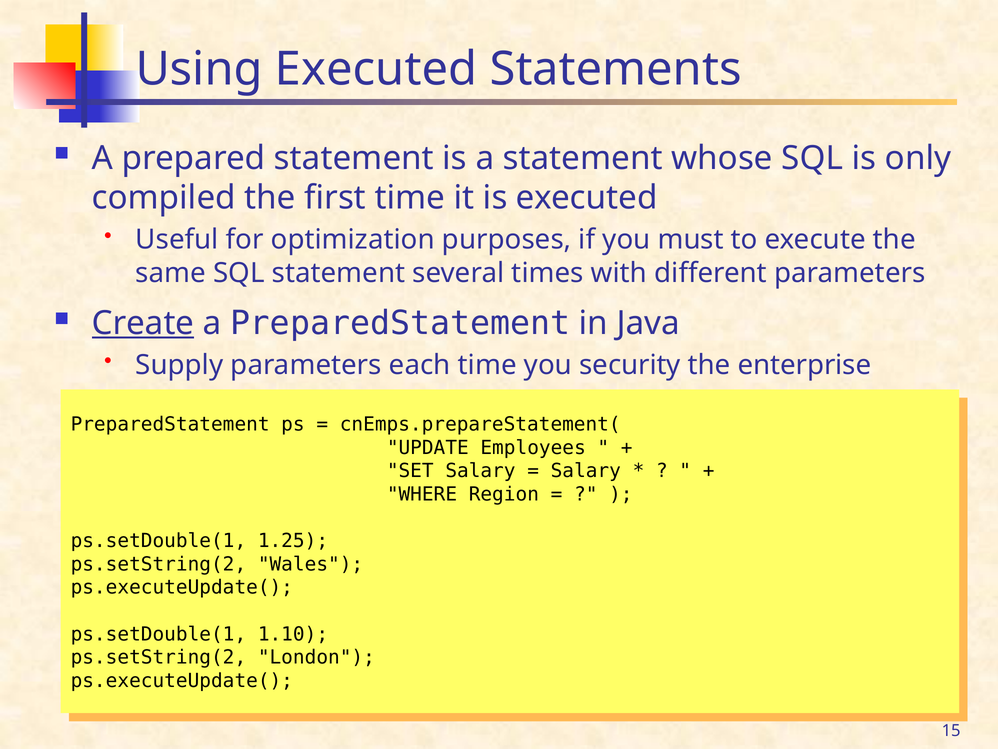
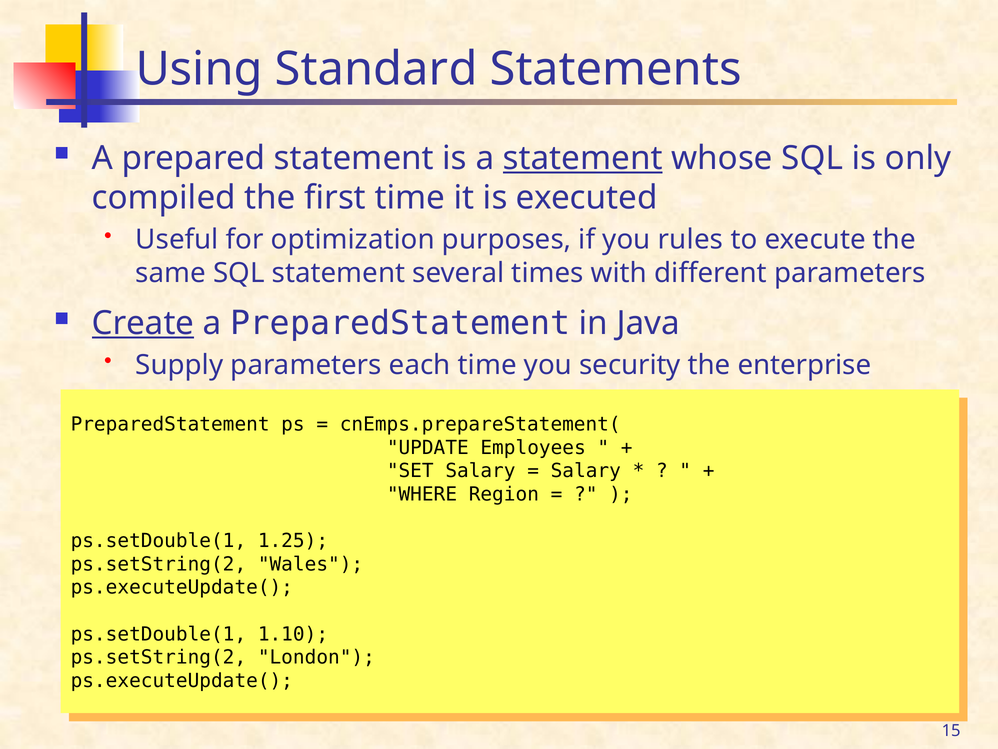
Using Executed: Executed -> Standard (376, 69)
statement underline: none -> present (583, 158)
must: must -> rules (690, 240)
